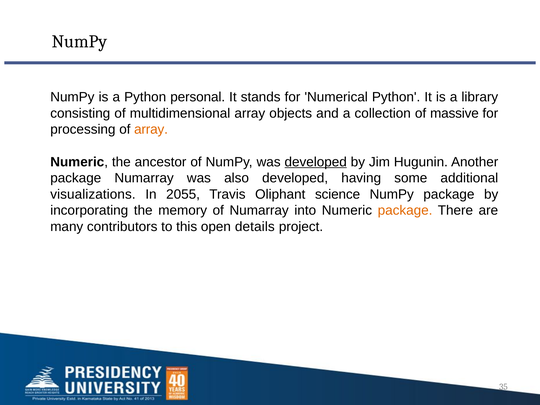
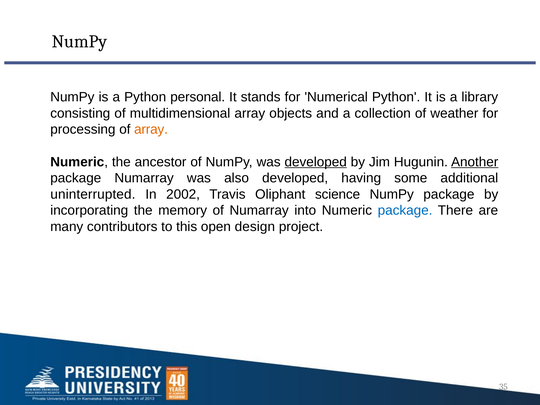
massive: massive -> weather (454, 113)
Another underline: none -> present (475, 162)
visualizations: visualizations -> uninterrupted (93, 194)
2055: 2055 -> 2002 (183, 194)
package colour: orange -> blue (405, 210)
details: details -> design (255, 227)
